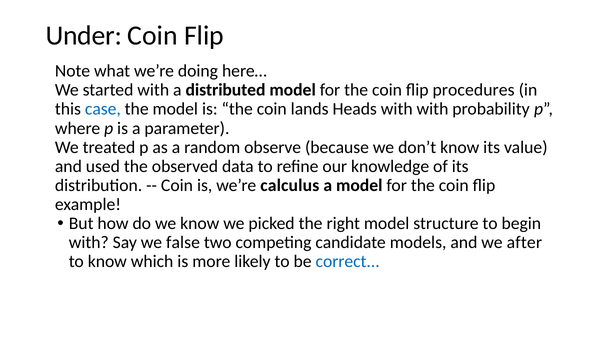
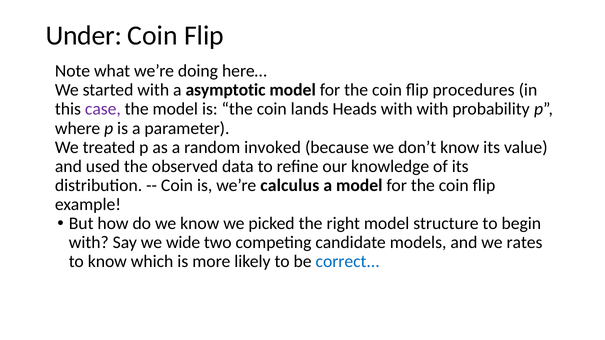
distributed: distributed -> asymptotic (226, 90)
case colour: blue -> purple (103, 109)
observe: observe -> invoked (273, 147)
false: false -> wide (183, 243)
after: after -> rates (524, 243)
